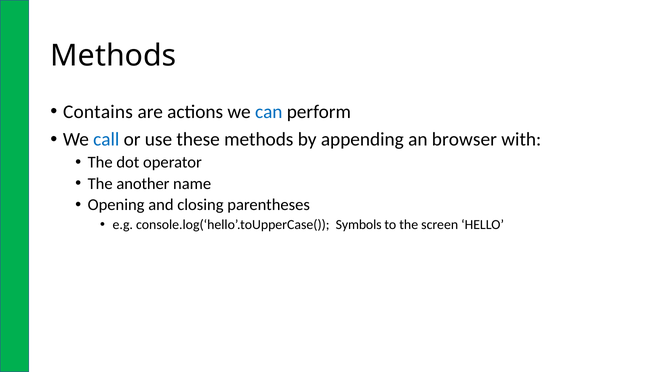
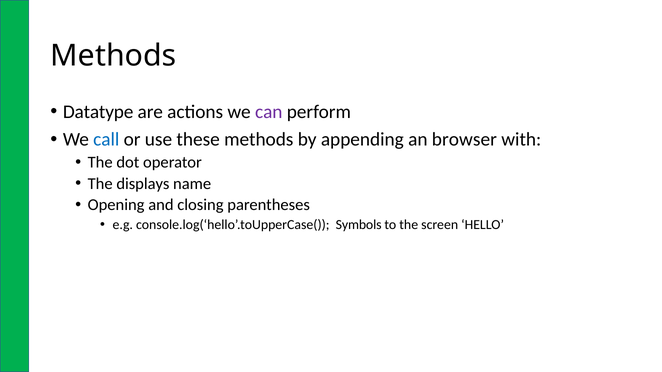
Contains: Contains -> Datatype (98, 112)
can colour: blue -> purple (269, 112)
another: another -> displays (143, 184)
